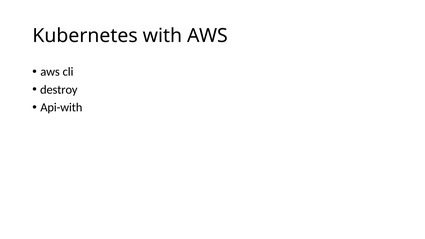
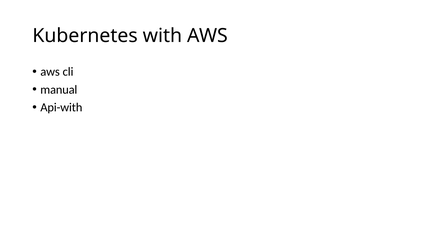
destroy: destroy -> manual (59, 90)
